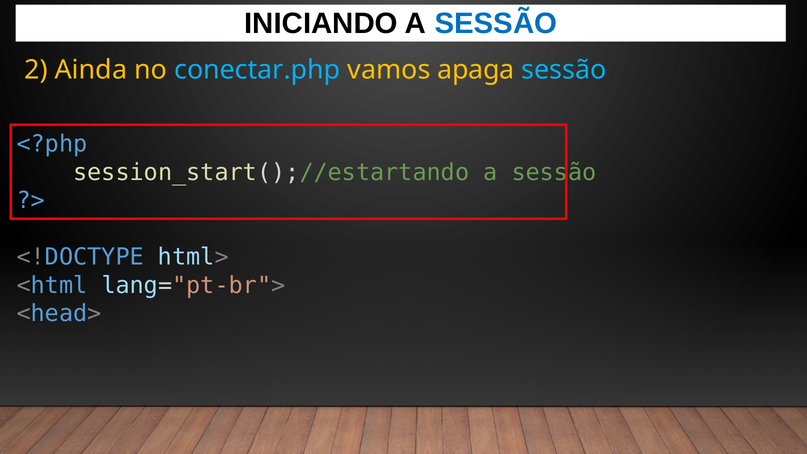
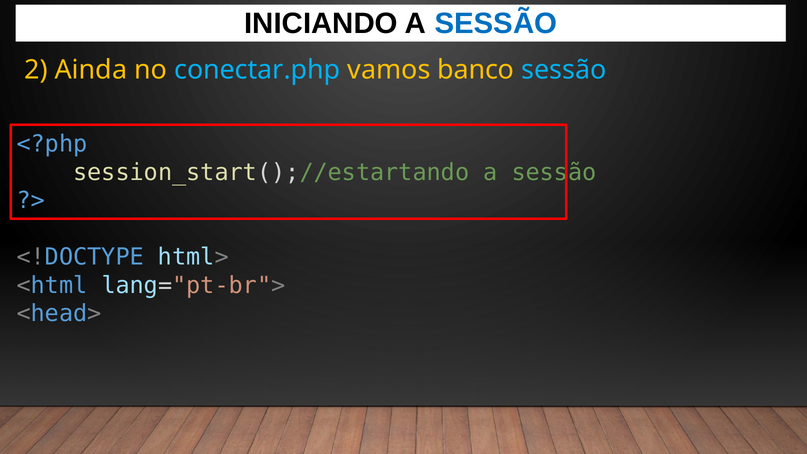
apaga: apaga -> banco (476, 70)
